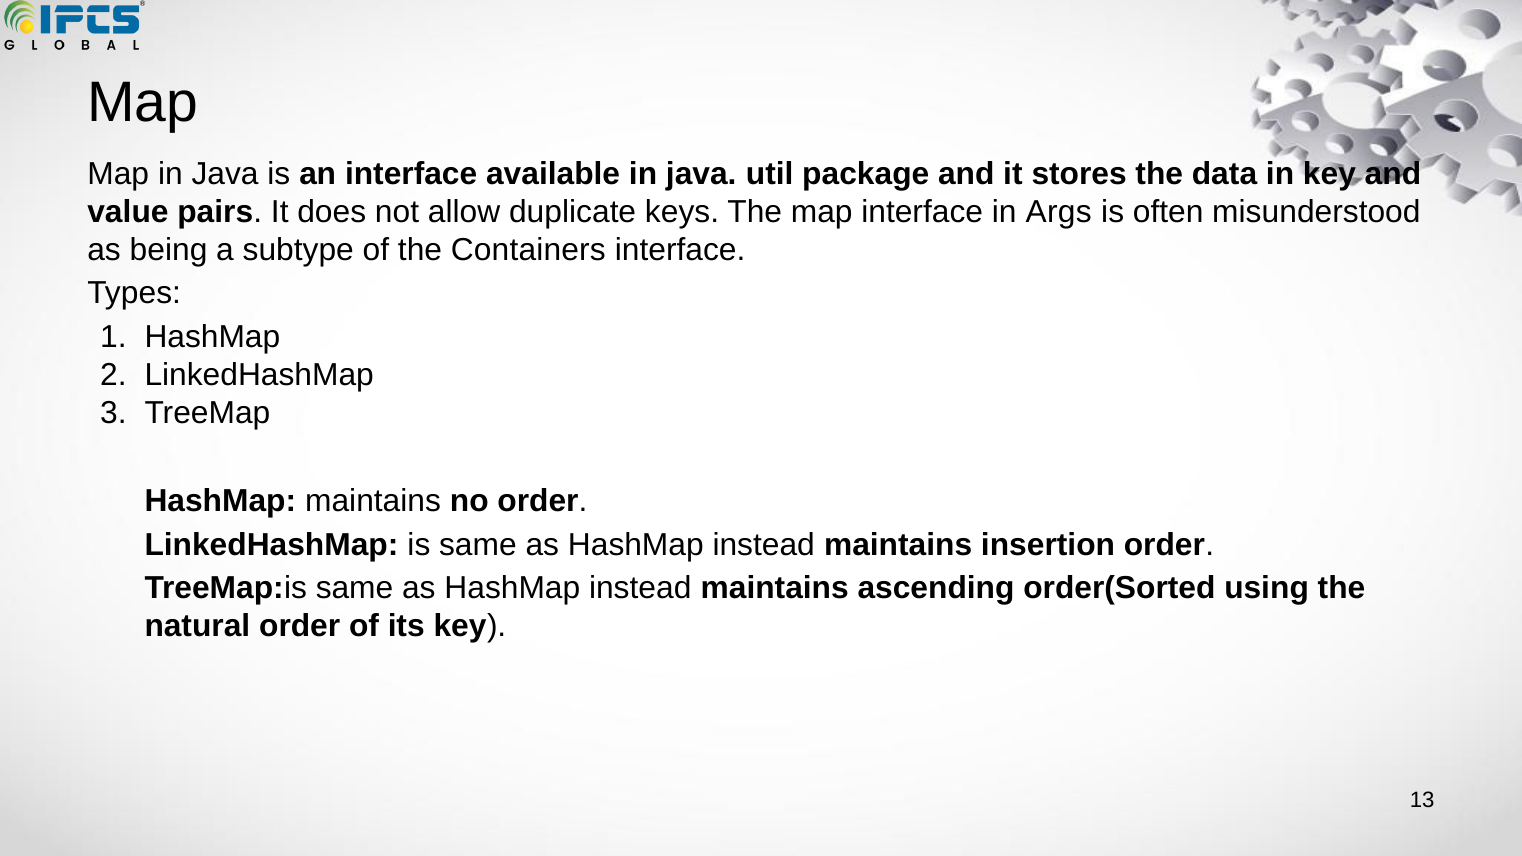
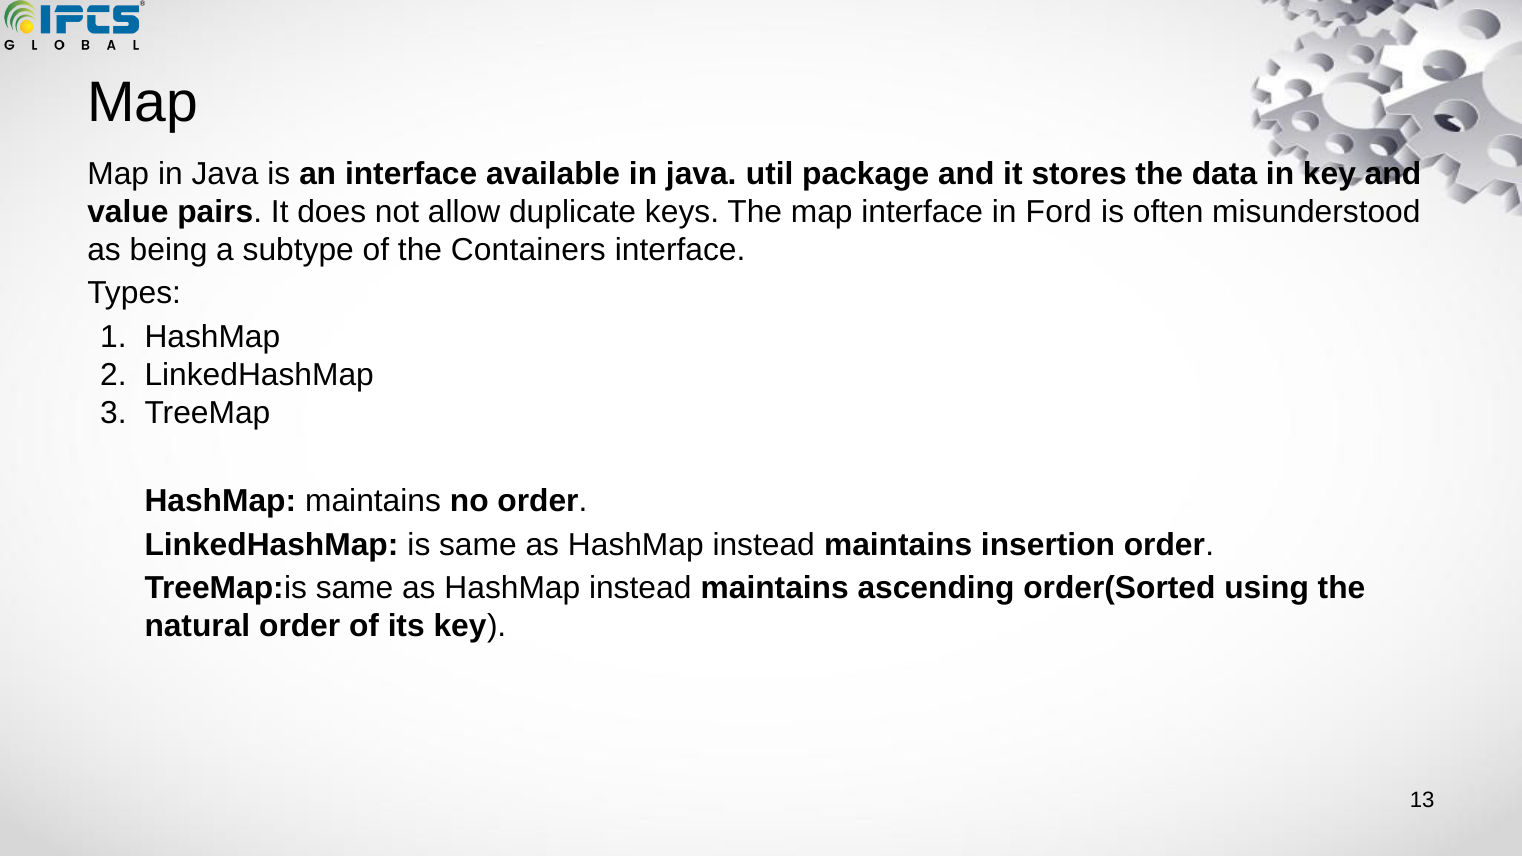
Args: Args -> Ford (1059, 212)
